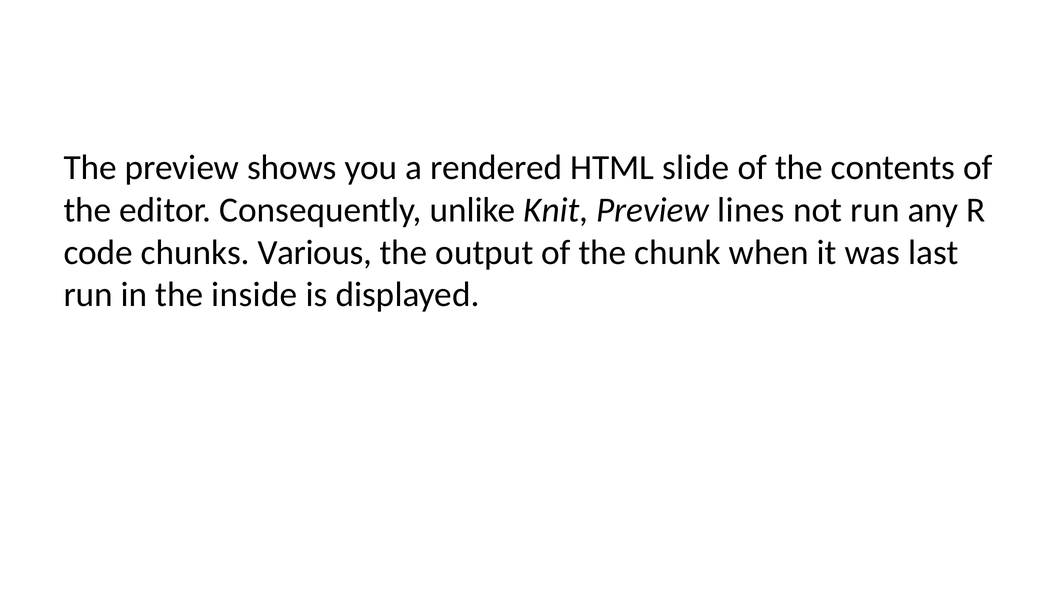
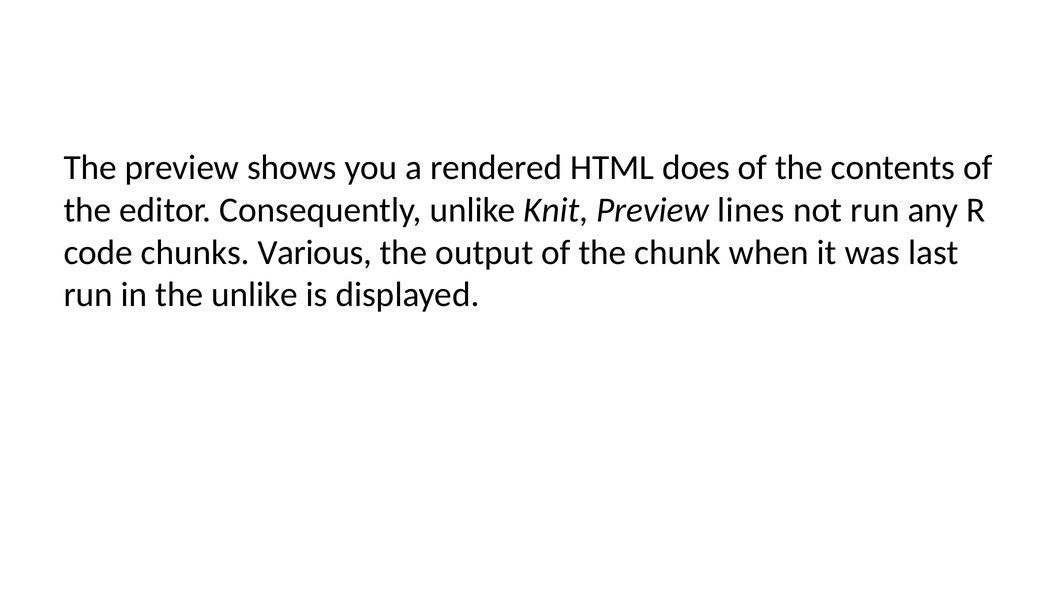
slide: slide -> does (696, 168)
the inside: inside -> unlike (255, 295)
